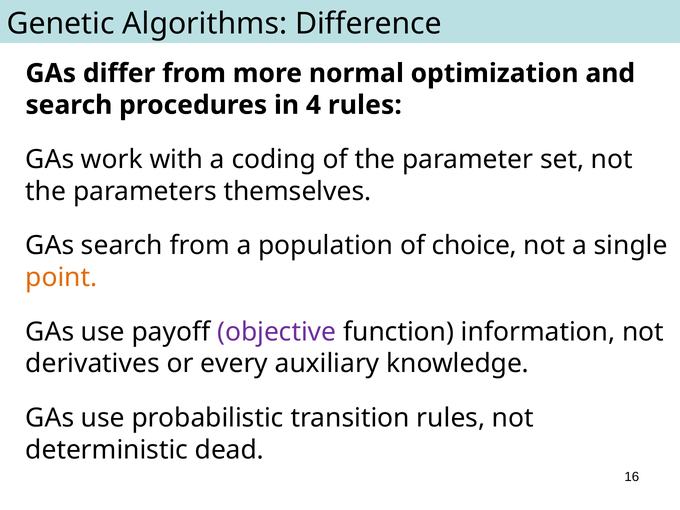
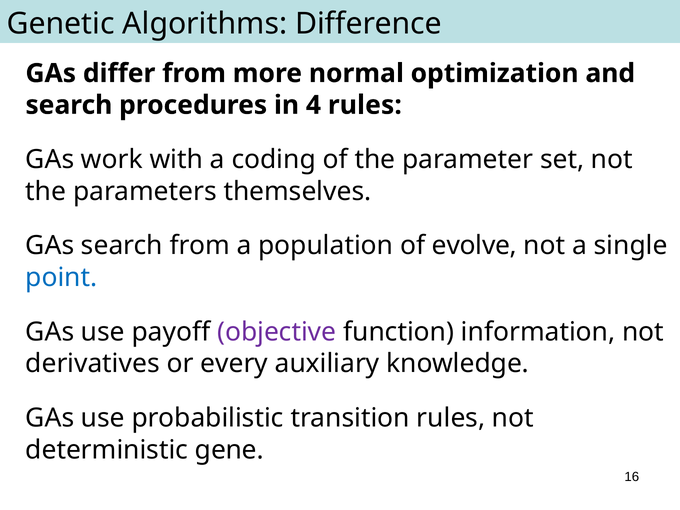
choice: choice -> evolve (474, 246)
point colour: orange -> blue (61, 277)
dead: dead -> gene (229, 450)
